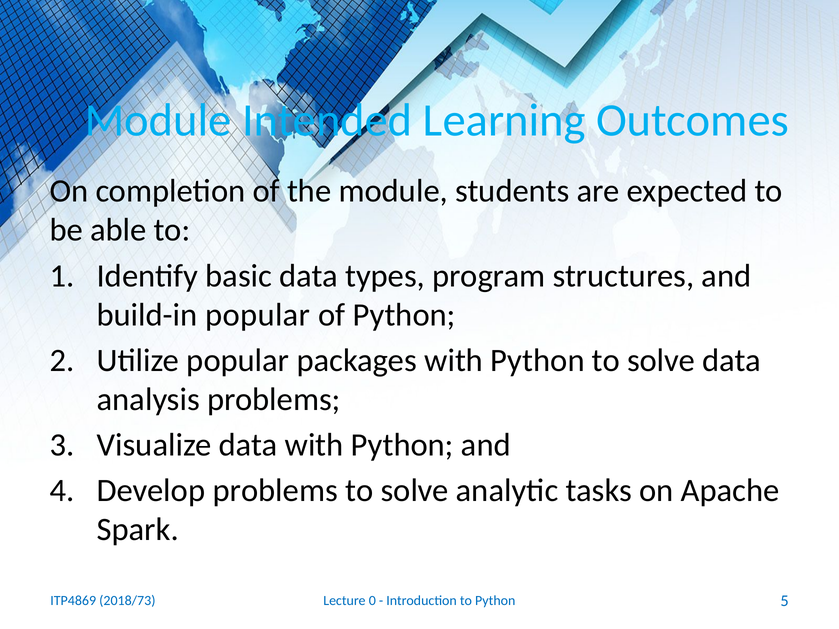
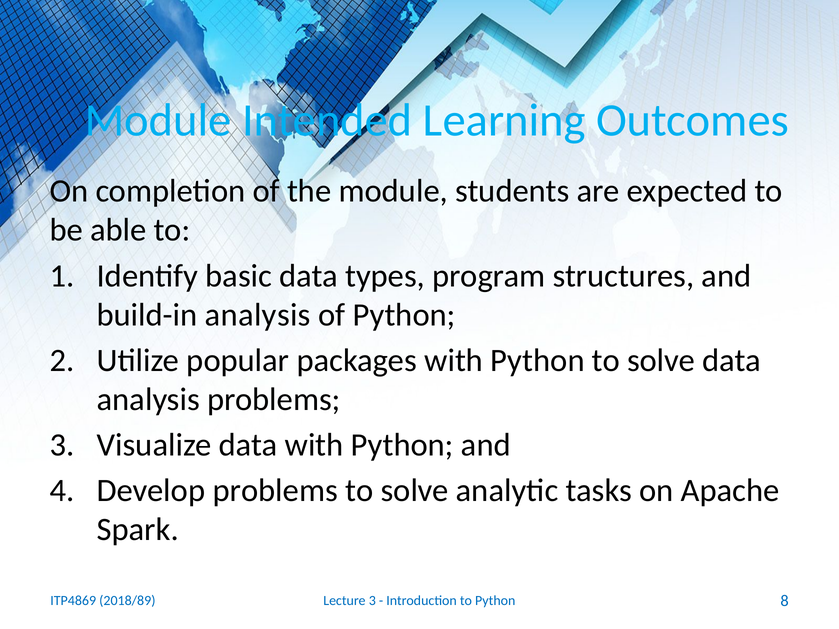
build-in popular: popular -> analysis (258, 315)
Lecture 0: 0 -> 3 (372, 601)
5: 5 -> 8 (785, 601)
2018/73: 2018/73 -> 2018/89 (127, 601)
